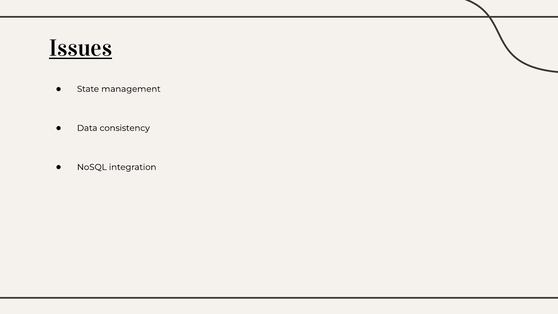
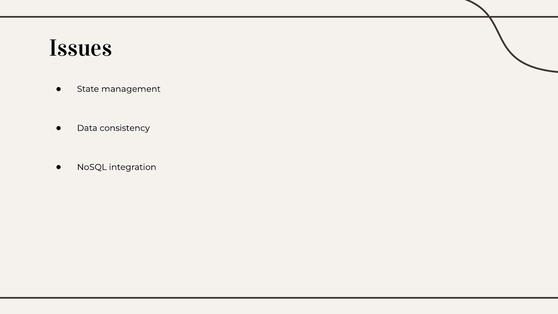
Issues underline: present -> none (81, 48)
